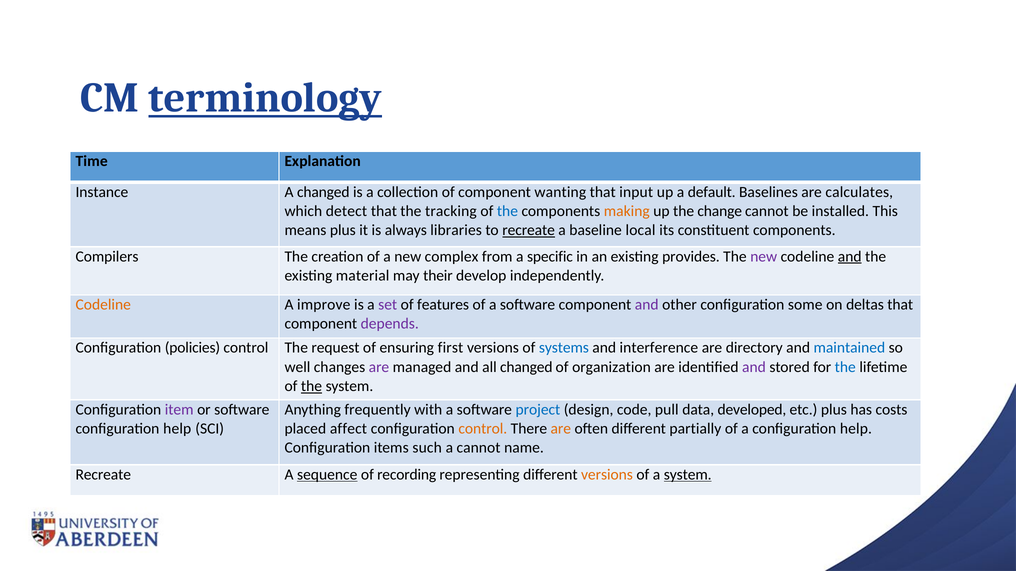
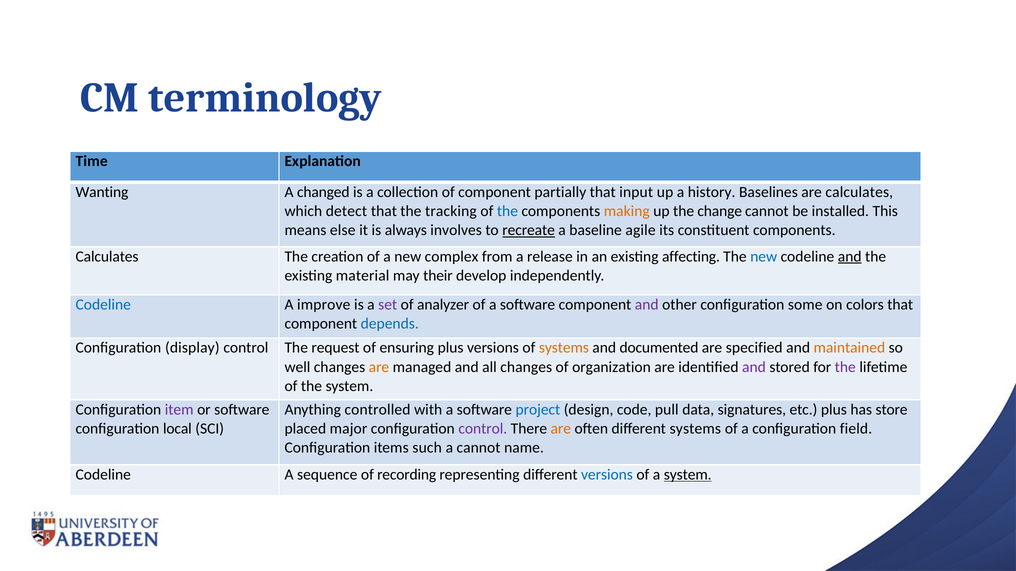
terminology underline: present -> none (265, 98)
Instance: Instance -> Wanting (102, 192)
wanting: wanting -> partially (560, 192)
default: default -> history (712, 192)
means plus: plus -> else (343, 231)
libraries: libraries -> involves (456, 231)
local: local -> agile (641, 231)
Compilers: Compilers -> Calculates (107, 257)
specific: specific -> release (550, 257)
provides: provides -> affecting (691, 257)
new colour: purple -> blue (764, 257)
Codeline colour: orange -> blue (103, 305)
features: features -> analyzer (443, 305)
deltas: deltas -> colors (865, 305)
depends colour: purple -> blue (390, 324)
policies: policies -> display (192, 348)
ensuring first: first -> plus (451, 348)
systems colour: blue -> orange (564, 348)
interference: interference -> documented (659, 348)
directory: directory -> specified (754, 348)
maintained colour: blue -> orange (849, 348)
are colour: purple -> orange (379, 367)
all changed: changed -> changes (526, 367)
the colour: blue -> purple (845, 367)
the underline: present -> none (311, 387)
frequently: frequently -> controlled (378, 410)
developed: developed -> signatures (752, 410)
costs: costs -> store (892, 410)
help: help -> local (177, 429)
affect: affect -> major (348, 429)
control colour: orange -> purple (483, 429)
different partially: partially -> systems (695, 429)
a configuration help: help -> field (856, 429)
Recreate: Recreate -> Codeline (103, 475)
sequence underline: present -> none (327, 475)
versions colour: orange -> blue (607, 475)
